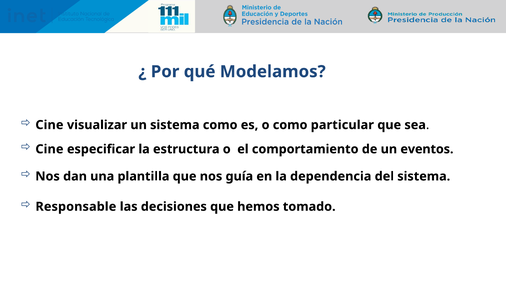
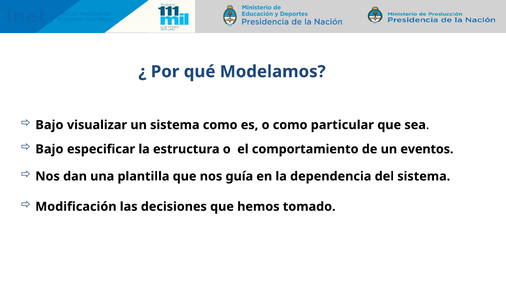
Cine: Cine -> Bajo (49, 125)
Cine: Cine -> Bajo (49, 149)
Responsable: Responsable -> Modificación (76, 207)
